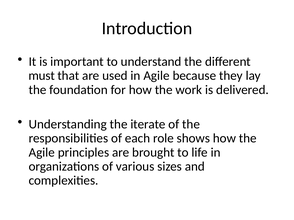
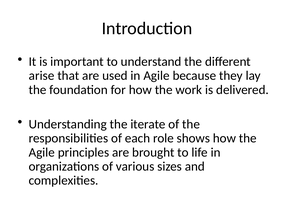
must: must -> arise (42, 76)
